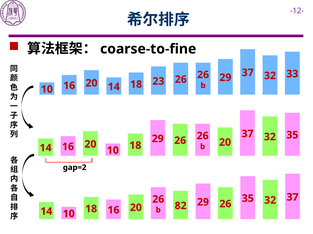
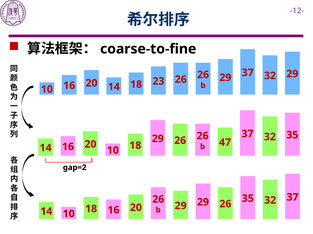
32 33: 33 -> 29 (292, 74)
b 20: 20 -> 47 (225, 143)
b 82: 82 -> 29 (181, 206)
